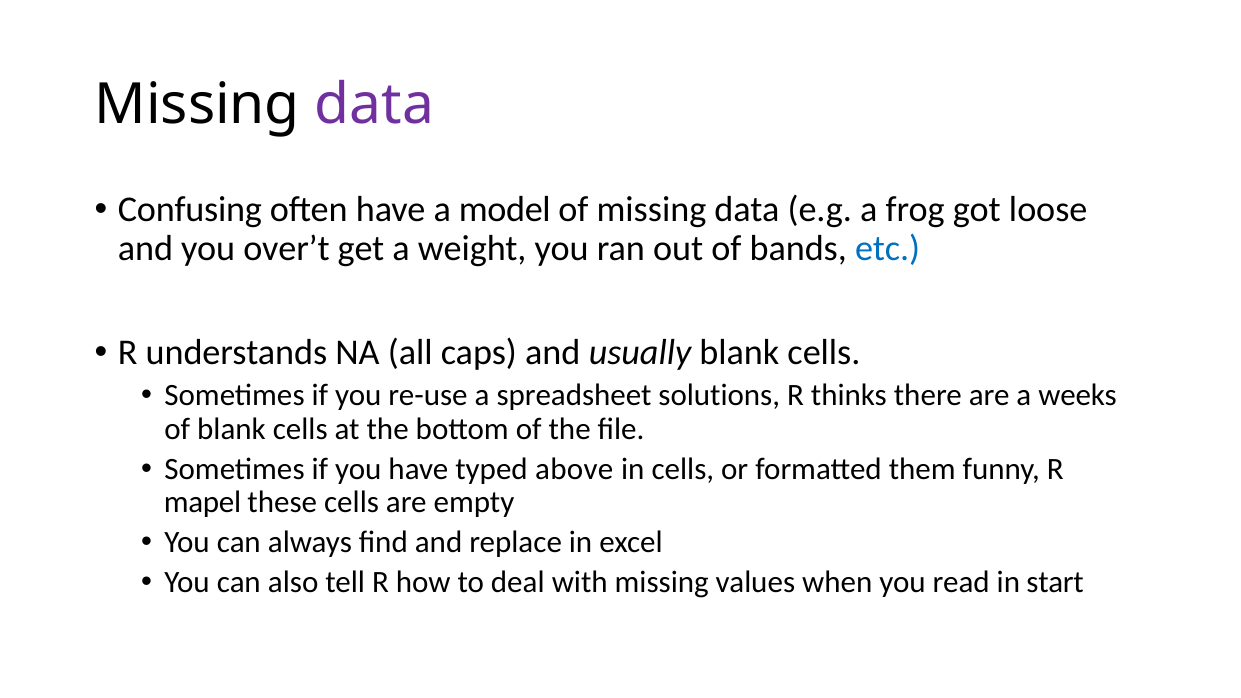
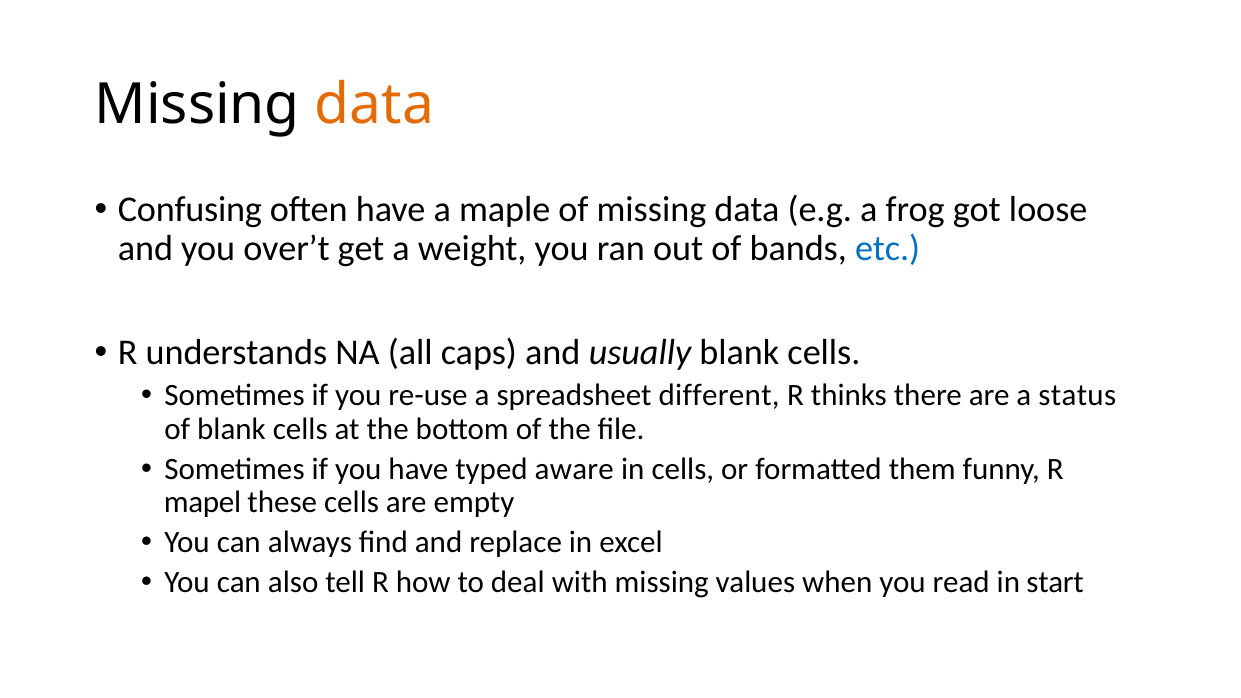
data colour: purple -> orange (374, 104)
model: model -> maple (505, 210)
solutions: solutions -> different (719, 396)
weeks: weeks -> status (1077, 396)
above: above -> aware (574, 469)
